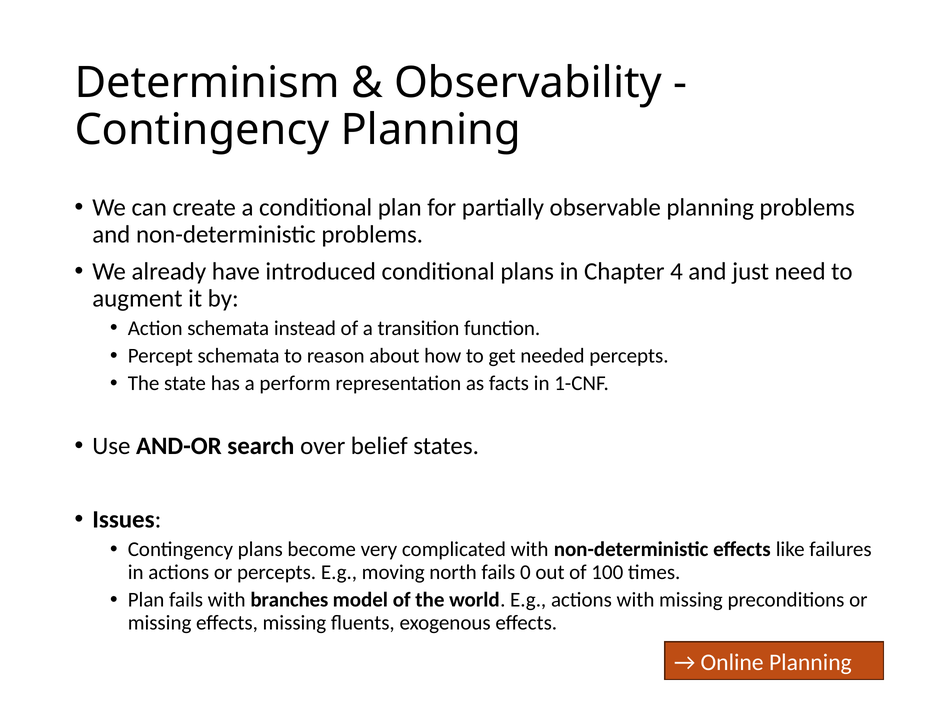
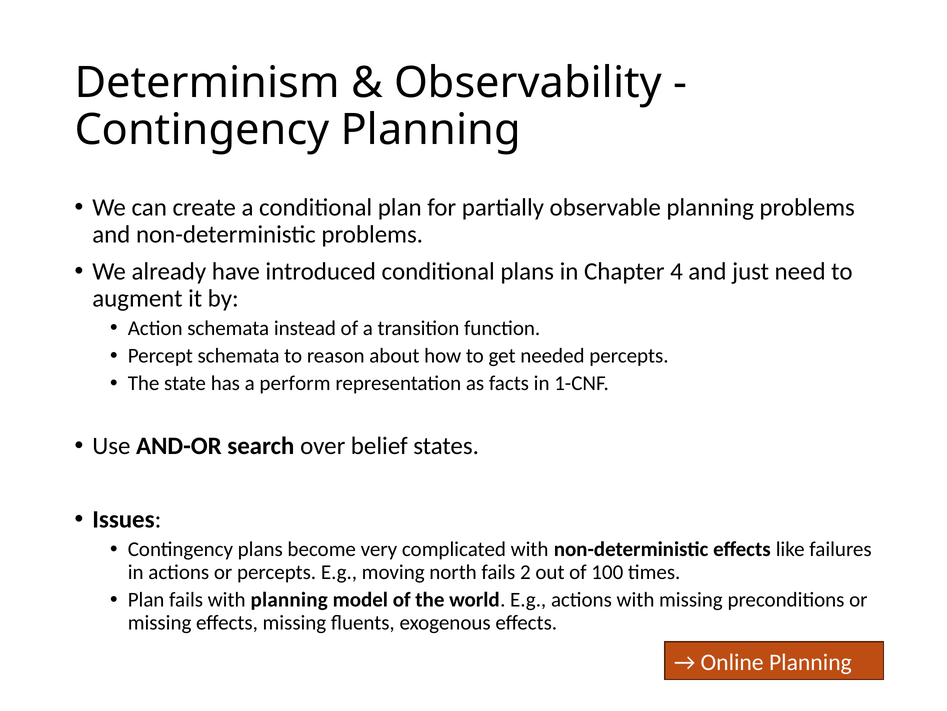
0: 0 -> 2 (525, 572)
with branches: branches -> planning (289, 599)
